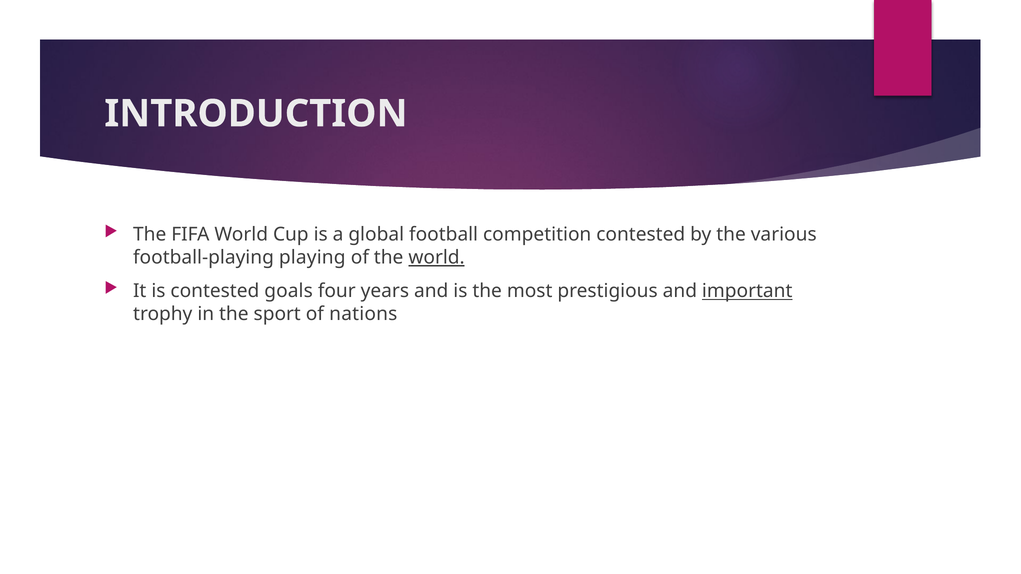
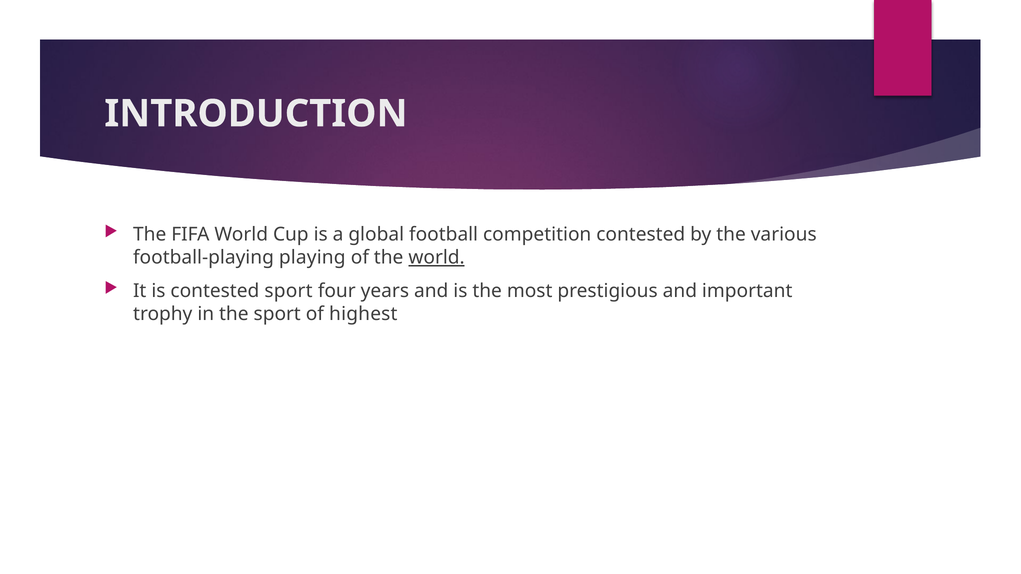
contested goals: goals -> sport (288, 291)
important underline: present -> none (747, 291)
nations: nations -> highest (363, 314)
